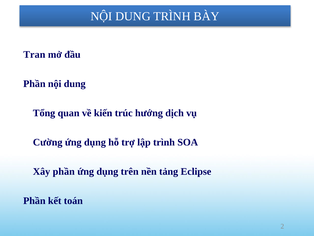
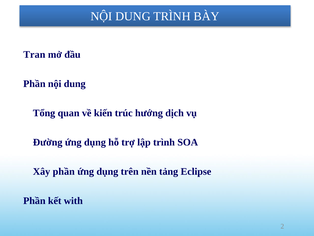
Cường: Cường -> Đường (48, 142)
toán: toán -> with (73, 200)
